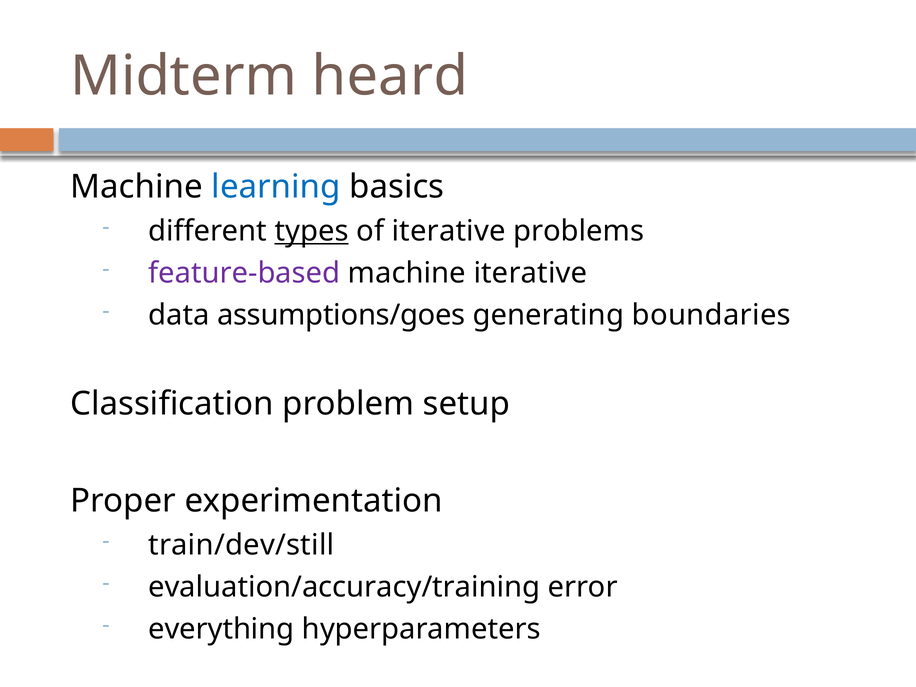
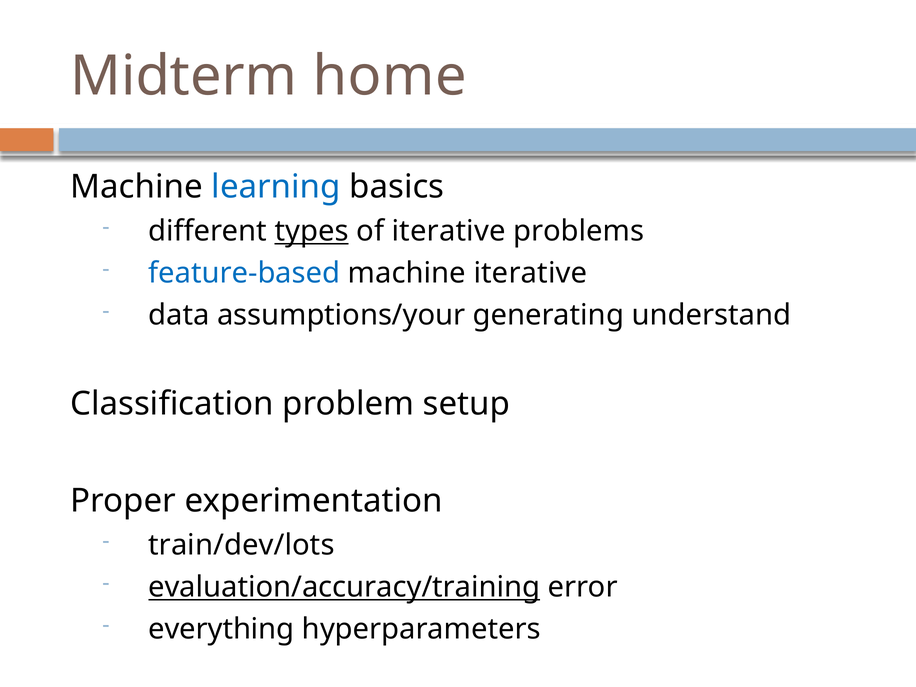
heard: heard -> home (390, 76)
feature-based colour: purple -> blue (244, 273)
assumptions/goes: assumptions/goes -> assumptions/your (341, 315)
boundaries: boundaries -> understand (711, 315)
train/dev/still: train/dev/still -> train/dev/lots (241, 545)
evaluation/accuracy/training underline: none -> present (344, 587)
